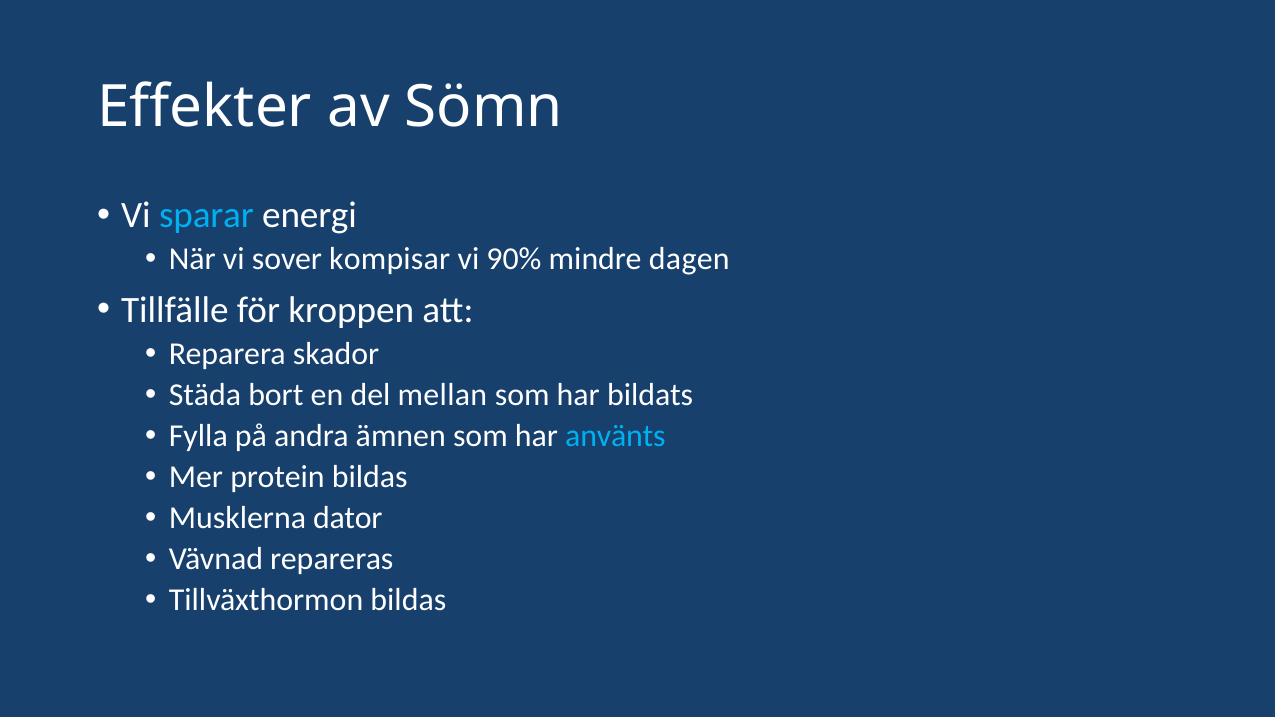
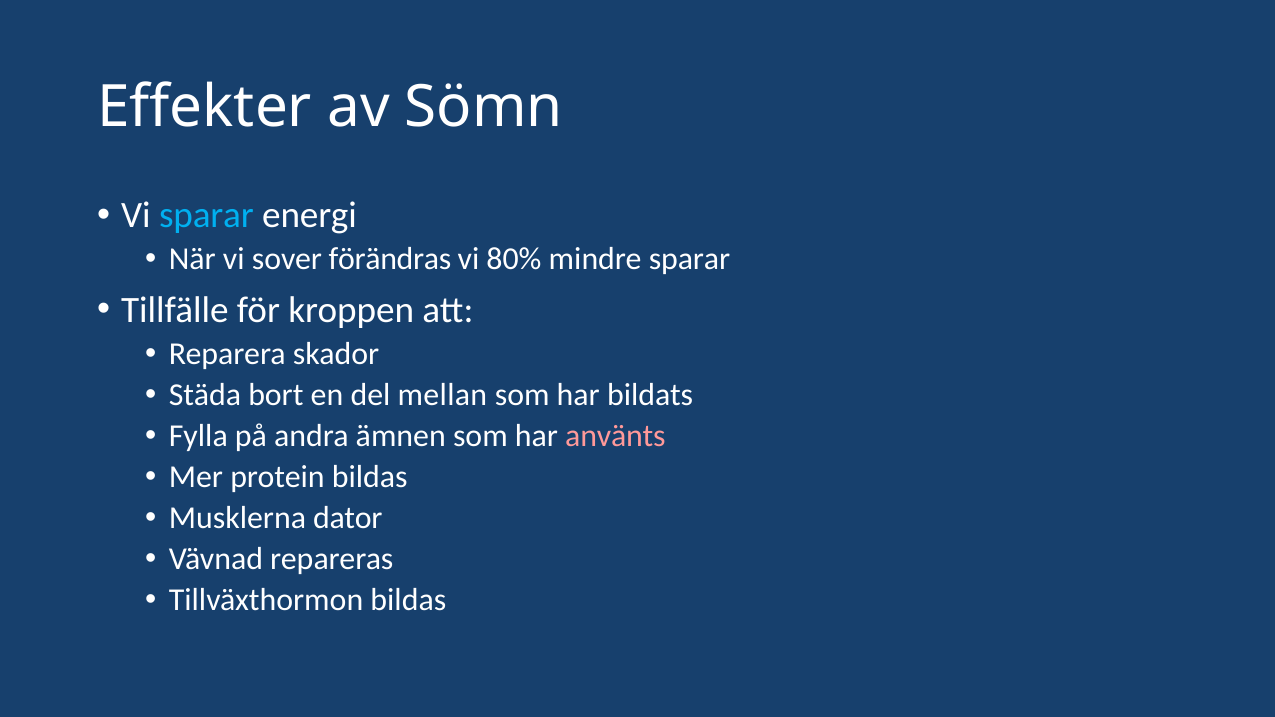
kompisar: kompisar -> förändras (390, 260)
90%: 90% -> 80% (514, 260)
mindre dagen: dagen -> sparar (689, 260)
använts colour: light blue -> pink (615, 436)
